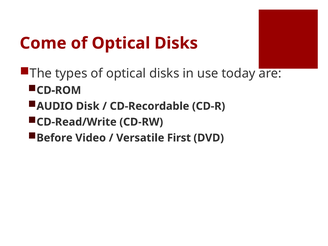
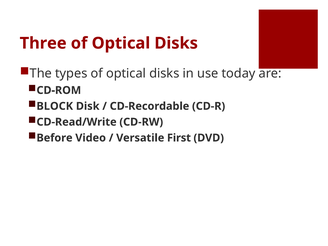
Come: Come -> Three (43, 43)
AUDIO: AUDIO -> BLOCK (55, 106)
